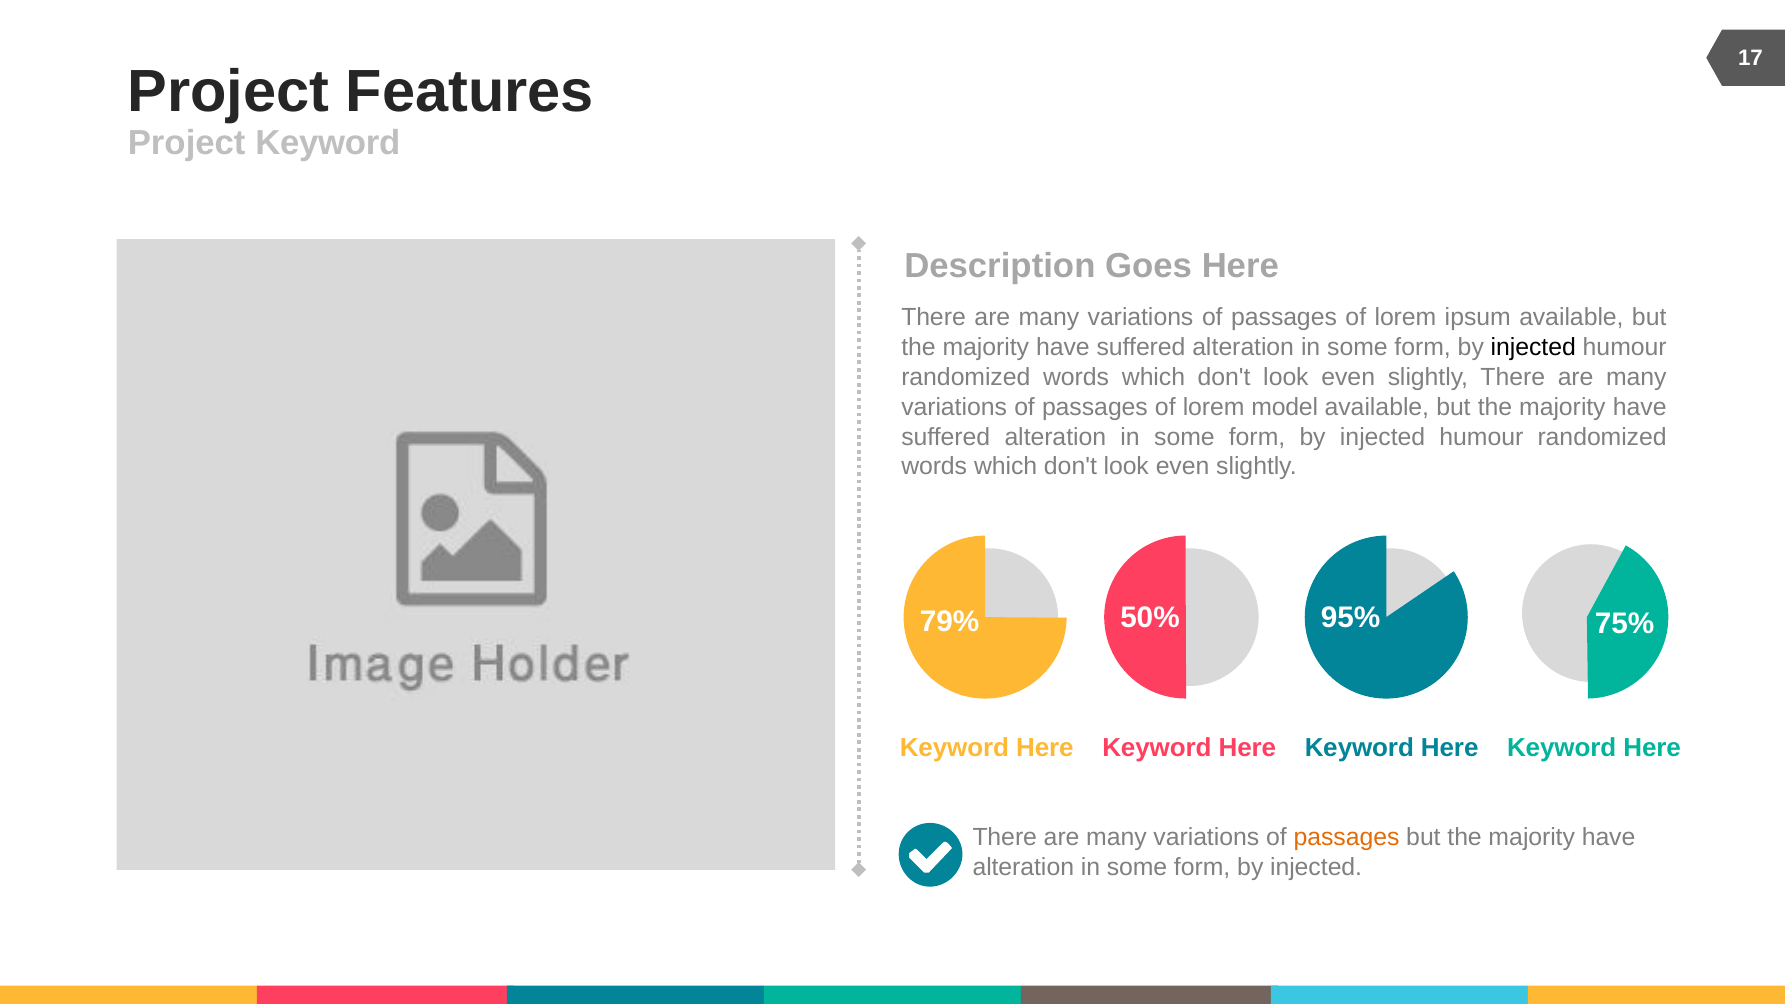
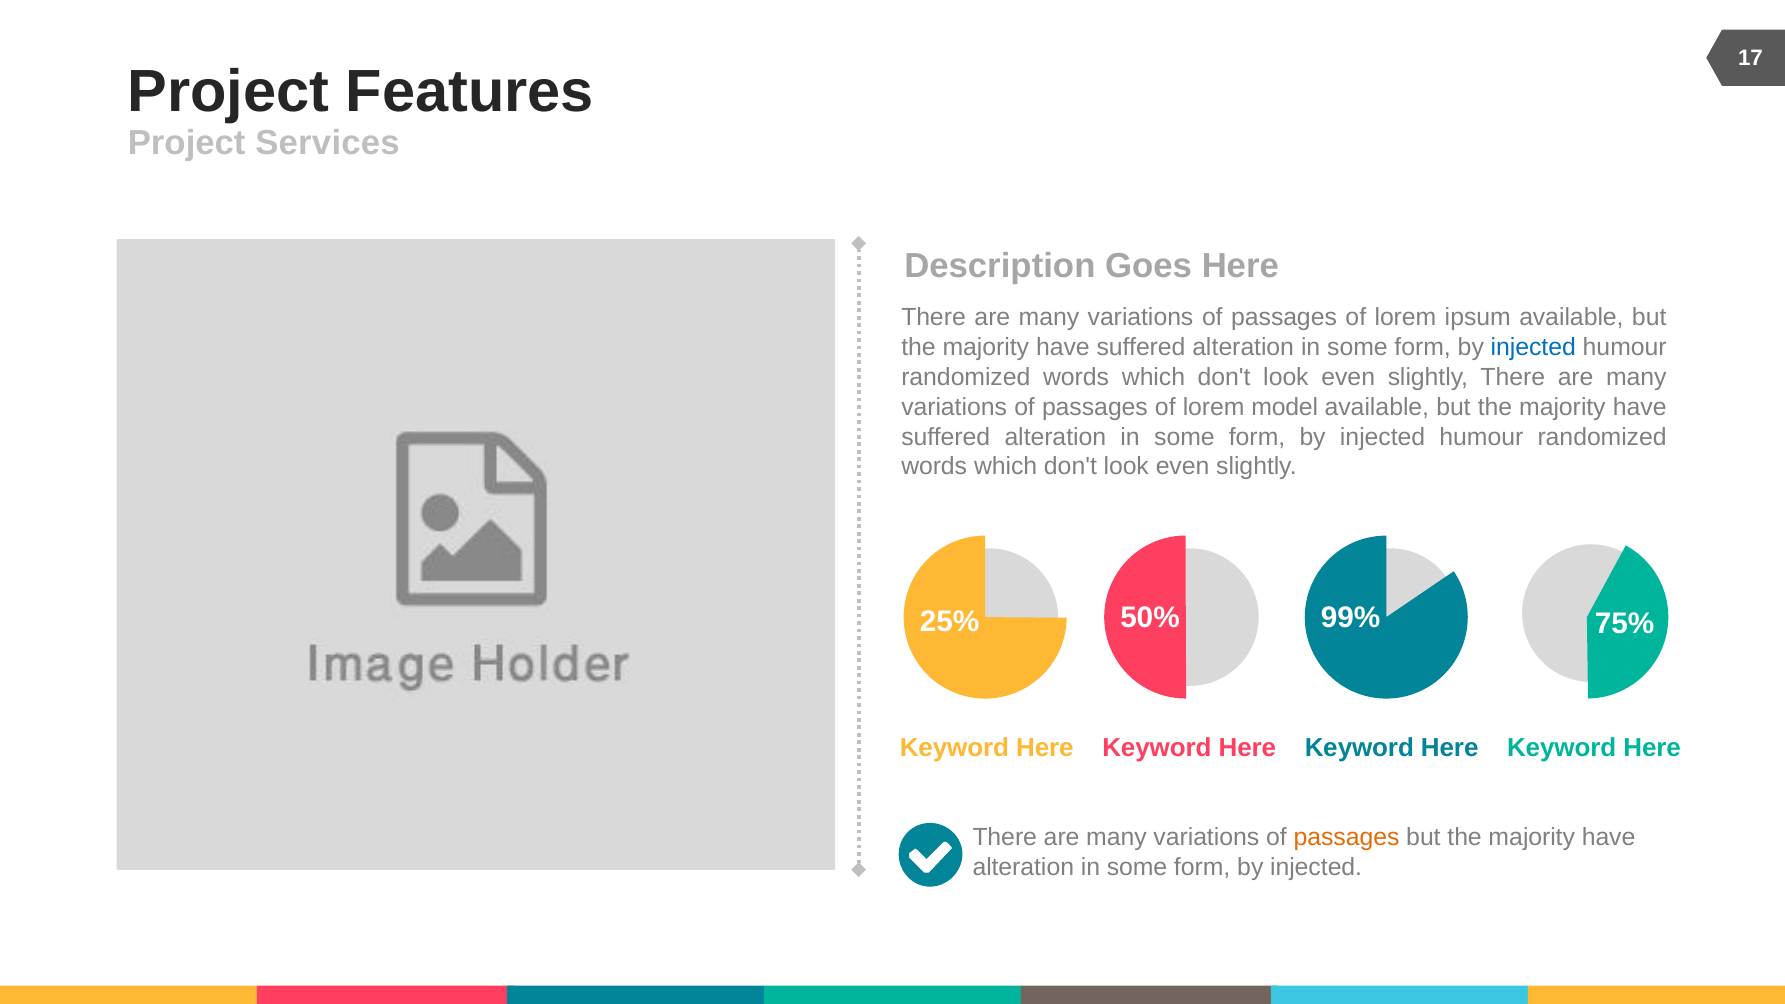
Project Keyword: Keyword -> Services (328, 143)
injected colour: black -> blue (1533, 348)
79%: 79% -> 25% (949, 622)
95%: 95% -> 99% (1351, 618)
